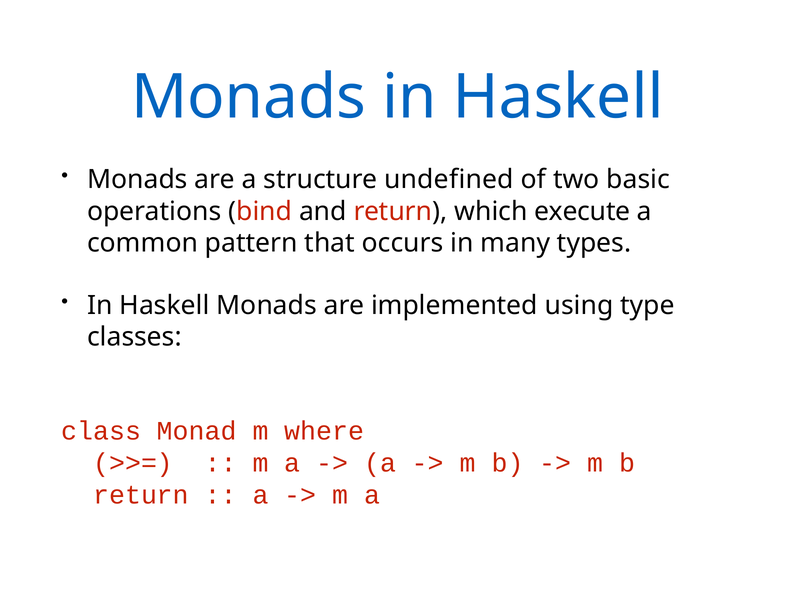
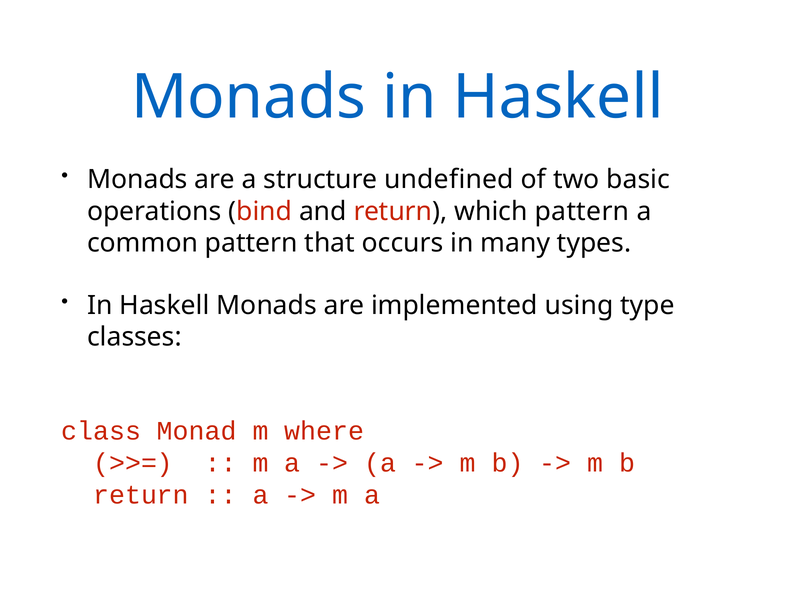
which execute: execute -> pattern (582, 211)
